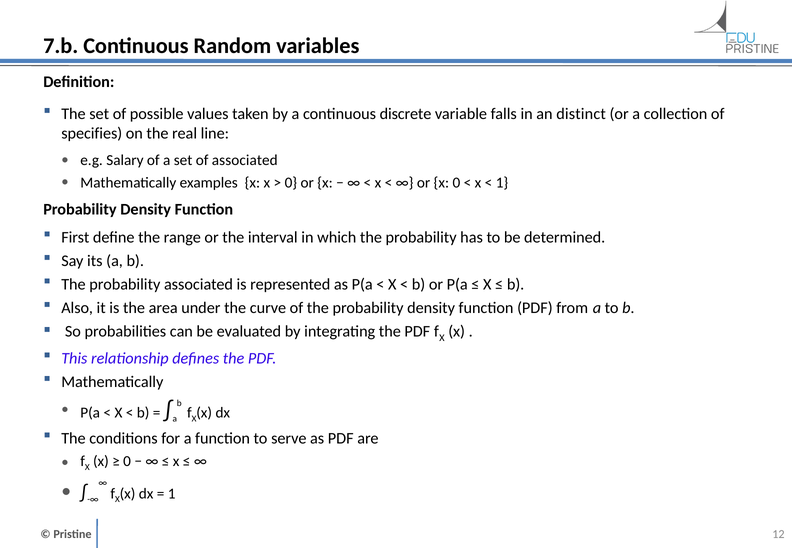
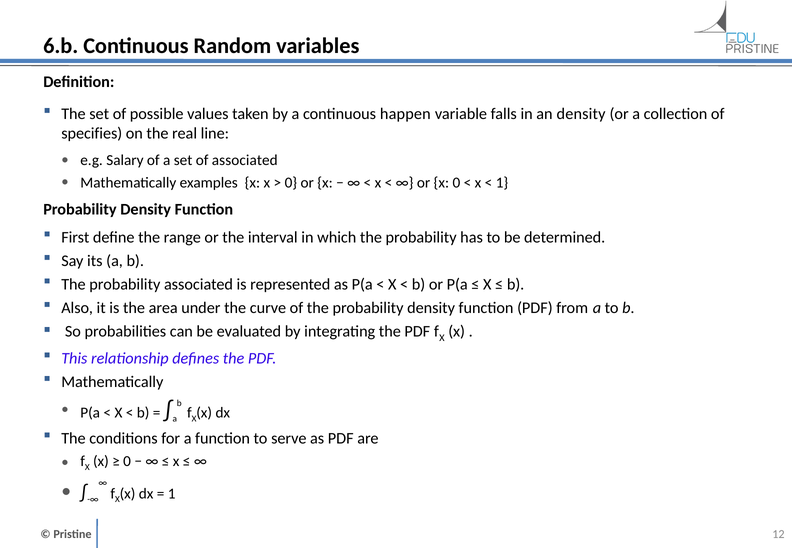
7.b: 7.b -> 6.b (61, 46)
discrete: discrete -> happen (405, 114)
an distinct: distinct -> density (581, 114)
